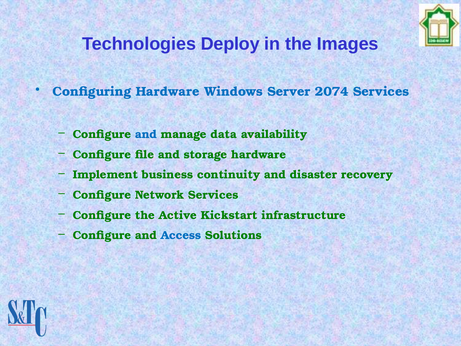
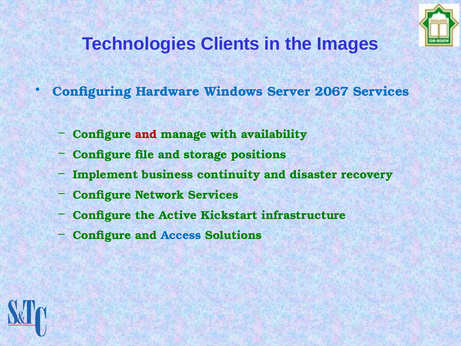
Deploy: Deploy -> Clients (230, 44)
2074: 2074 -> 2067 (332, 92)
and colour: blue -> red (146, 134)
data: data -> with (224, 134)
storage hardware: hardware -> positions (259, 154)
